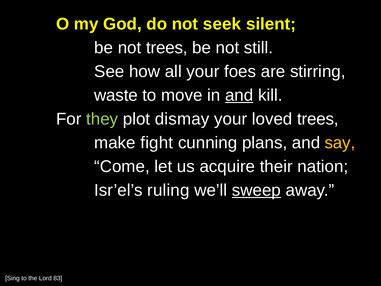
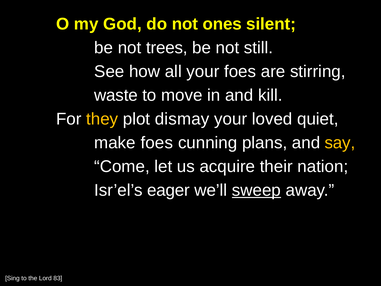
seek: seek -> ones (222, 24)
and underline: present -> none (239, 95)
they colour: light green -> yellow (102, 119)
loved trees: trees -> quiet (318, 119)
make fight: fight -> foes (157, 143)
ruling: ruling -> eager (168, 190)
